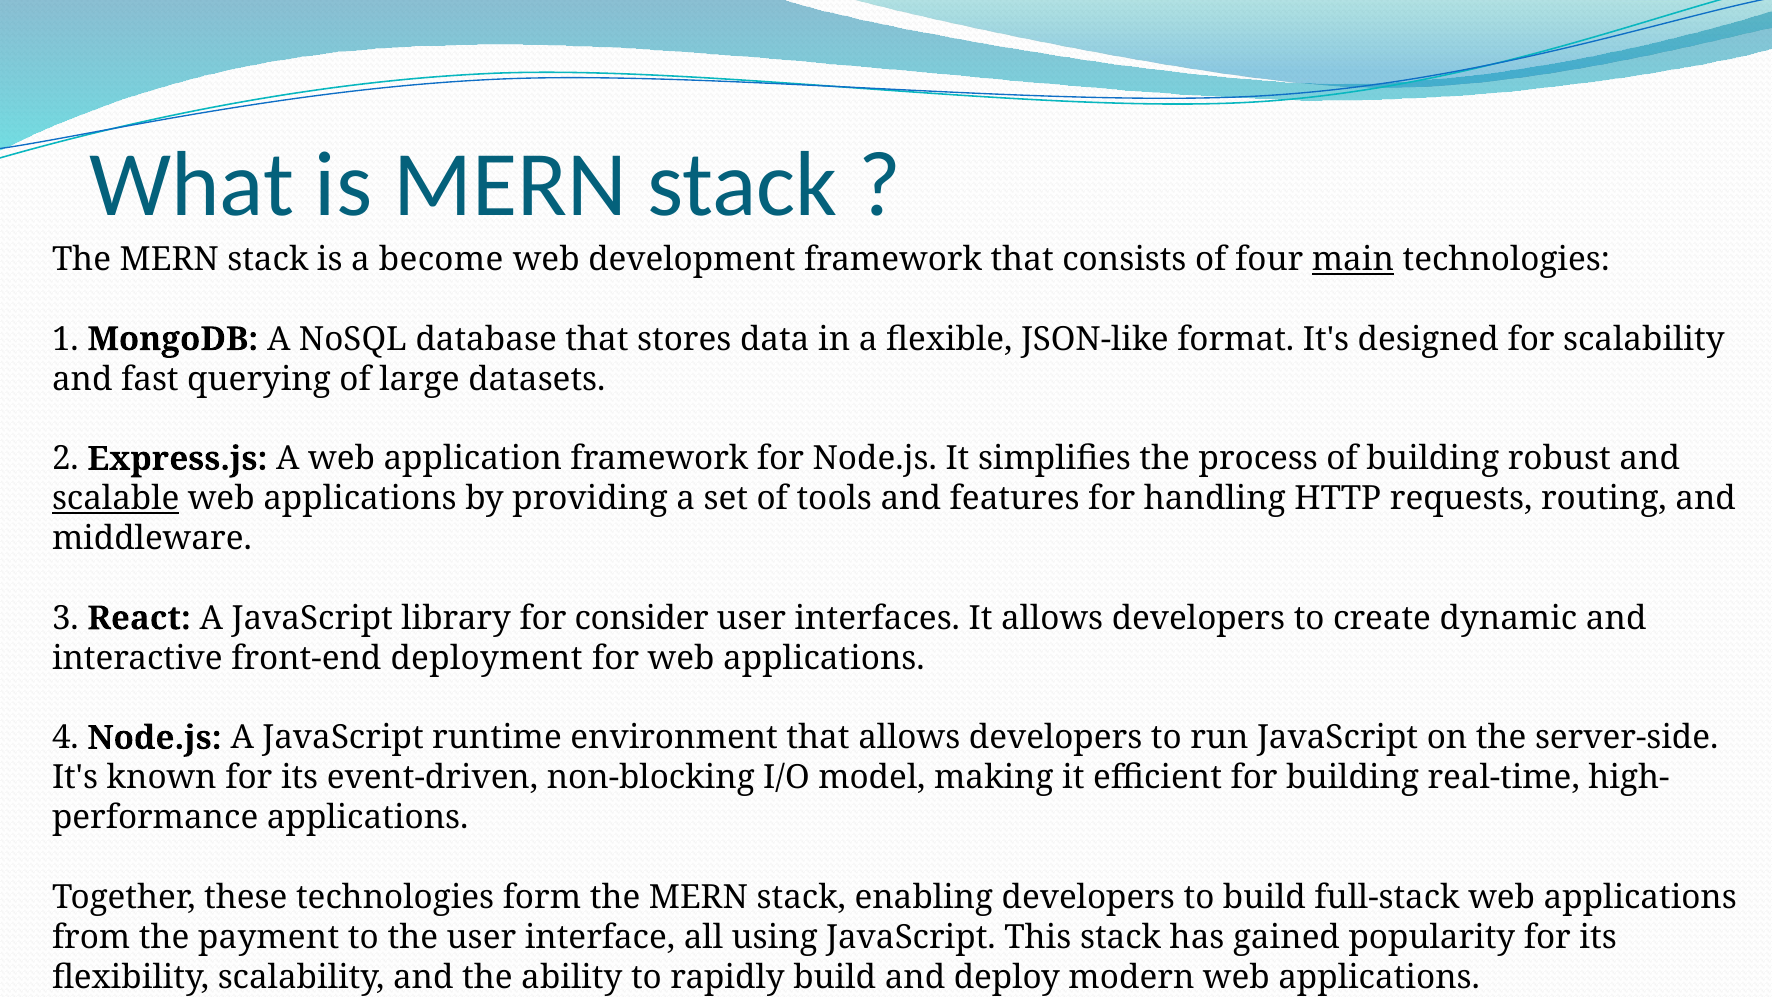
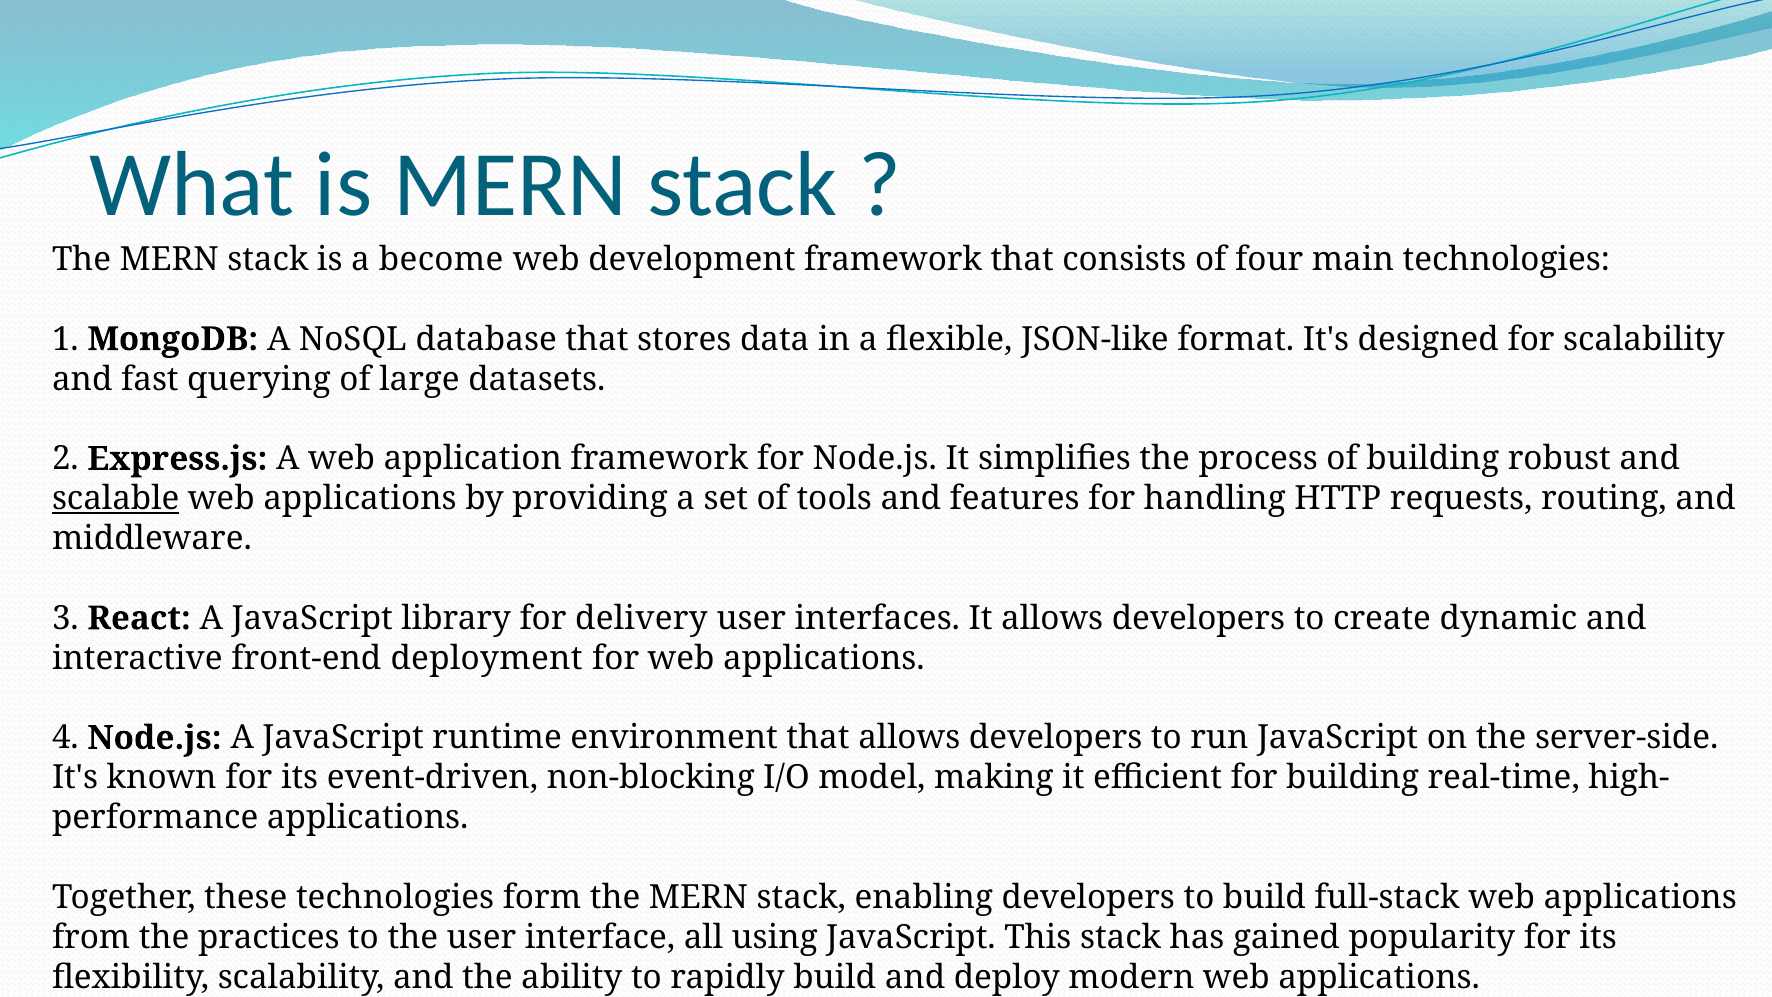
main underline: present -> none (1353, 259)
consider: consider -> delivery (641, 618)
payment: payment -> practices (269, 937)
